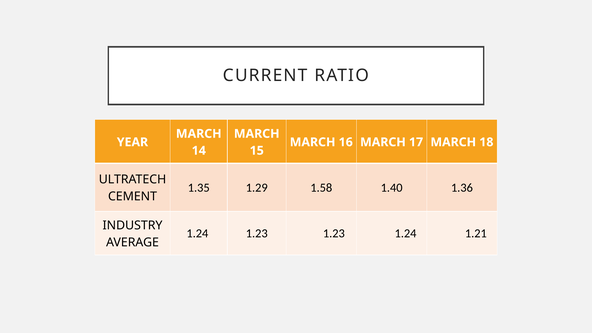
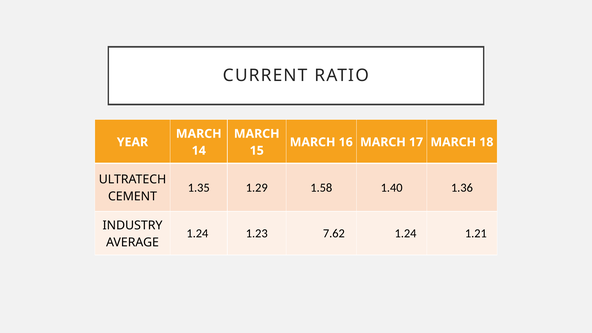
1.23 1.23: 1.23 -> 7.62 (334, 234)
